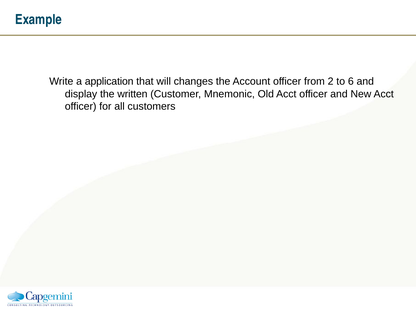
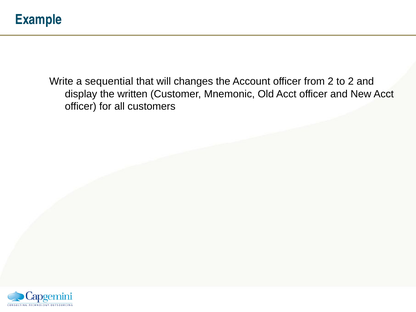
application: application -> sequential (109, 81)
to 6: 6 -> 2 (351, 81)
